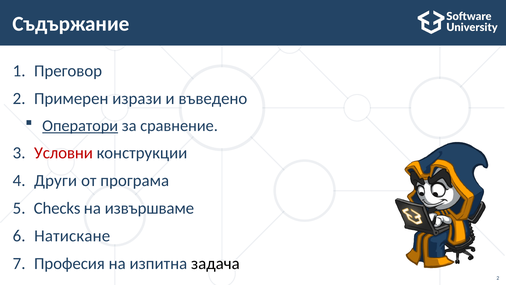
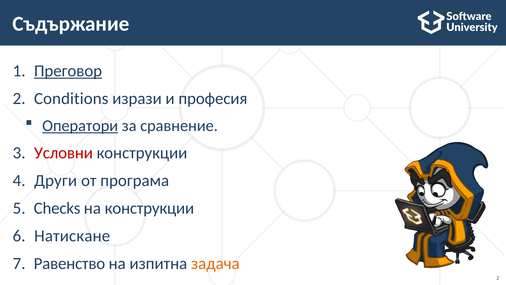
Преговор underline: none -> present (68, 71)
Примерен: Примерен -> Conditions (71, 98)
въведено: въведено -> професия (213, 98)
на извършваме: извършваме -> конструкции (149, 208)
Професия: Професия -> Равенство (69, 263)
задача colour: black -> orange (215, 263)
